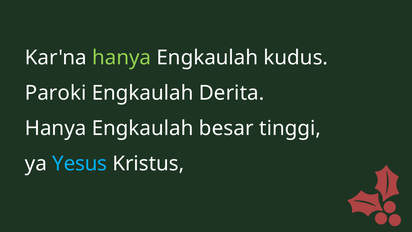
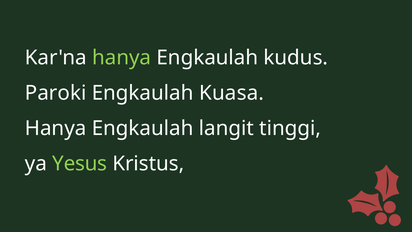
Derita: Derita -> Kuasa (232, 93)
besar: besar -> langit (226, 128)
Yesus colour: light blue -> light green (80, 163)
